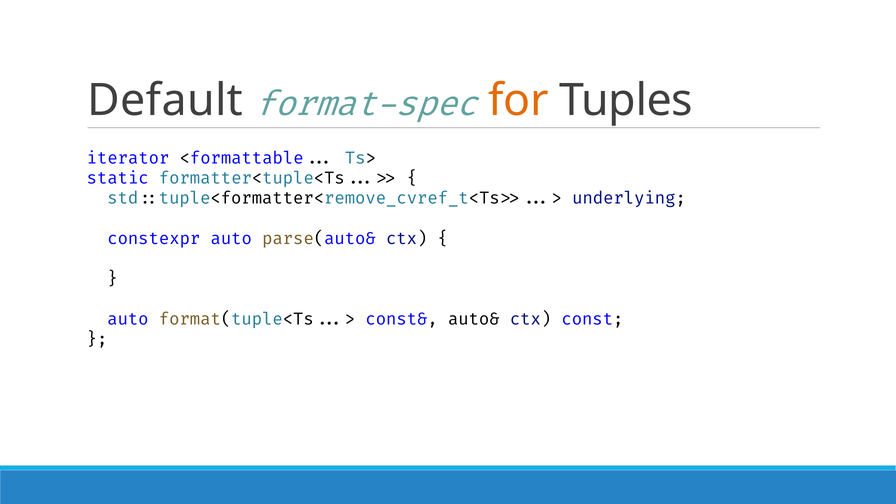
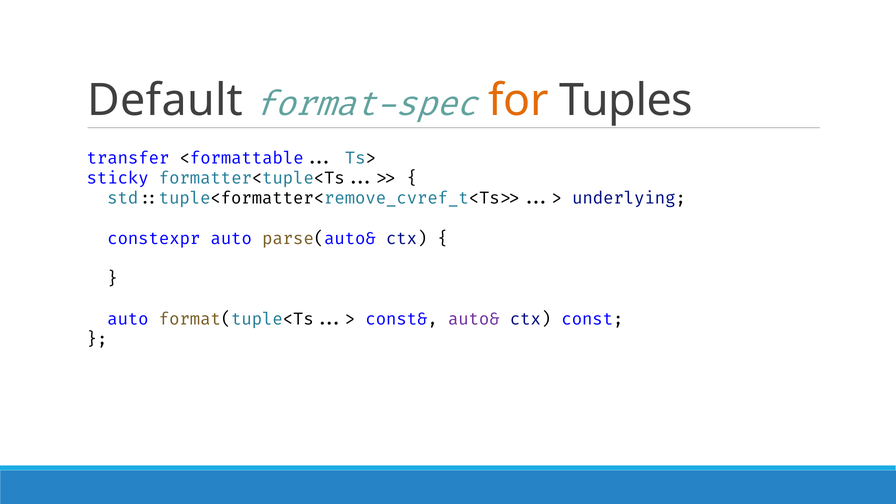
iterator: iterator -> transfer (128, 158)
static: static -> sticky (118, 178)
auto& colour: black -> purple (474, 319)
